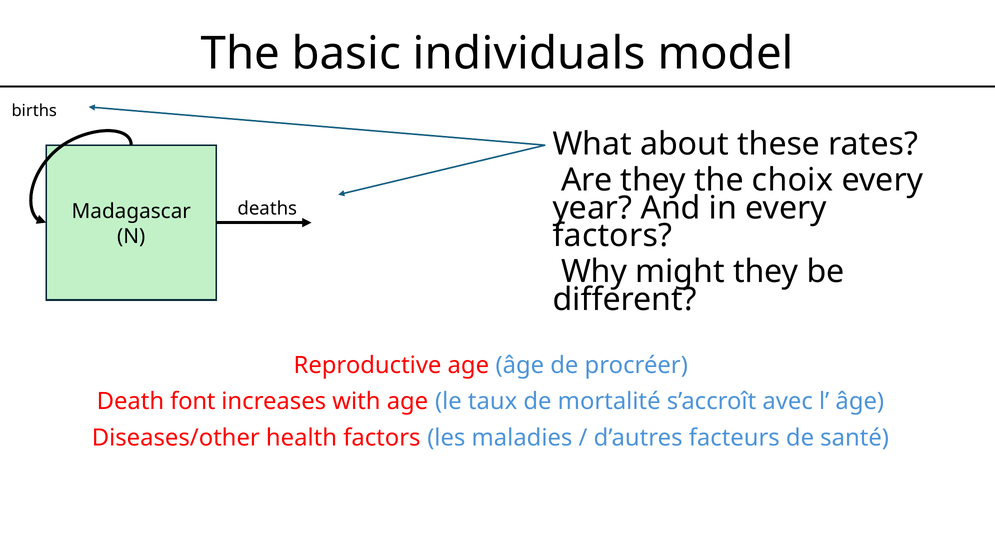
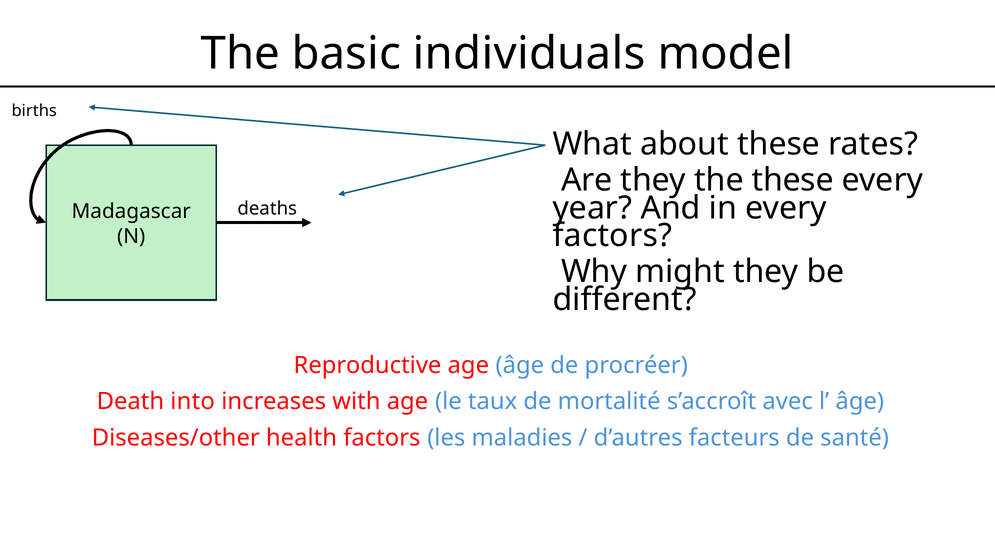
the choix: choix -> these (793, 180)
font: font -> into (193, 401)
